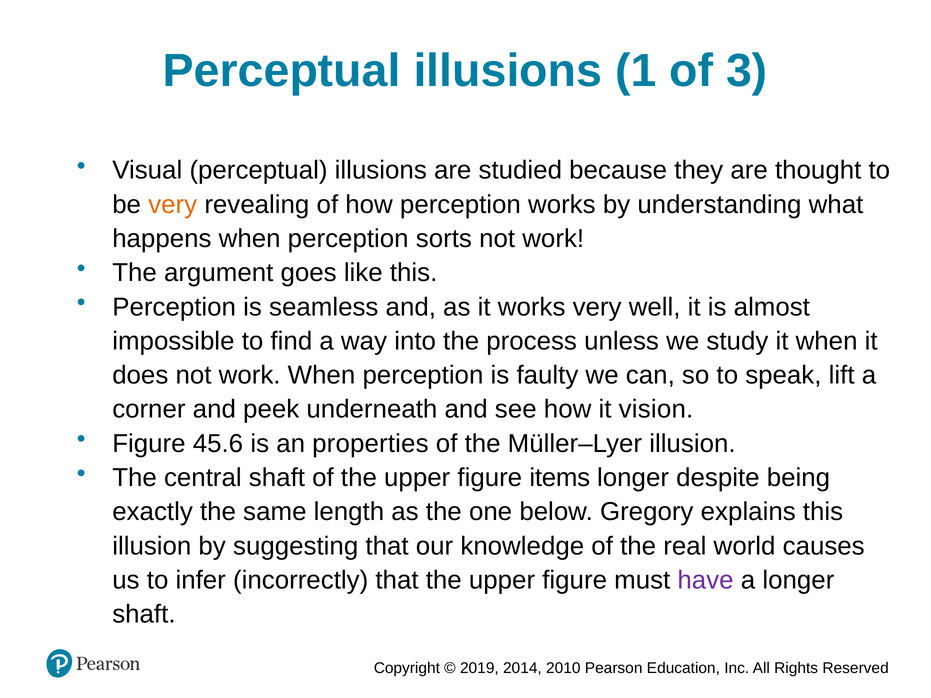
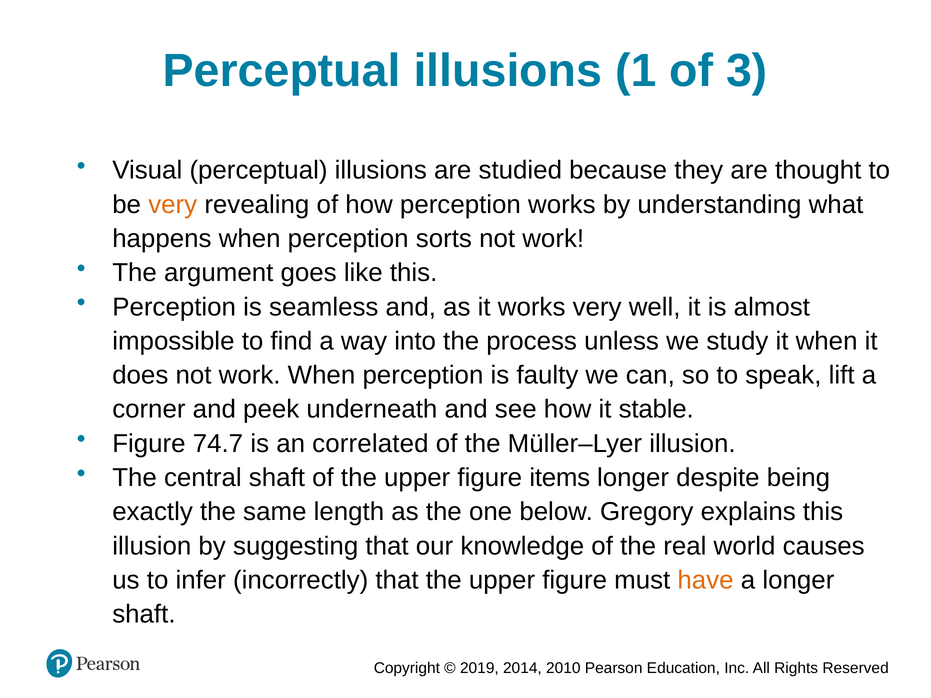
vision: vision -> stable (656, 410)
45.6: 45.6 -> 74.7 (218, 444)
properties: properties -> correlated (370, 444)
have colour: purple -> orange (706, 580)
